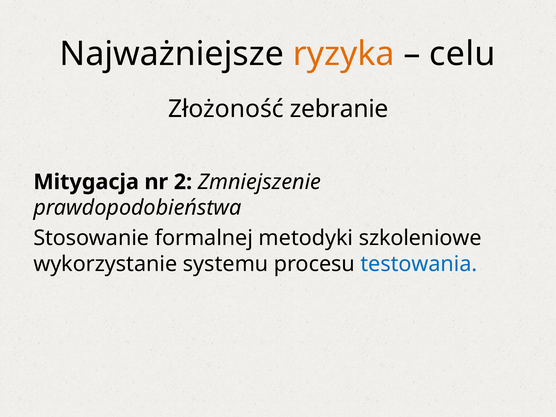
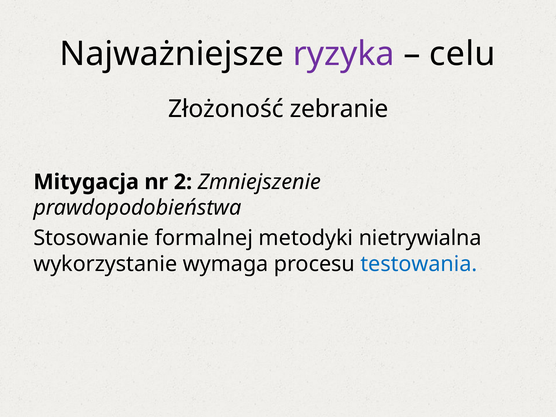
ryzyka colour: orange -> purple (344, 54)
szkoleniowe: szkoleniowe -> nietrywialna (420, 238)
systemu: systemu -> wymaga (226, 264)
